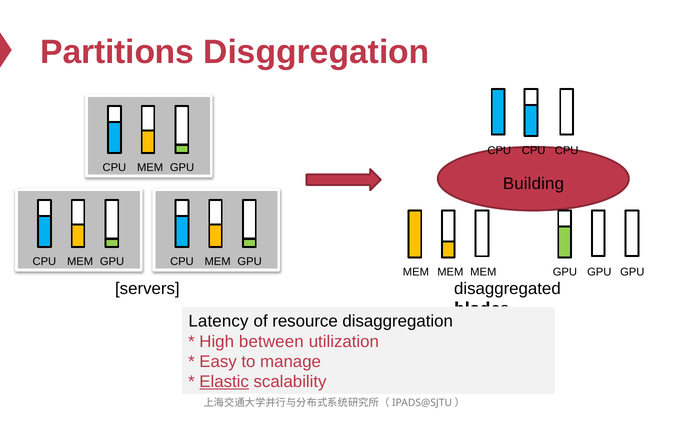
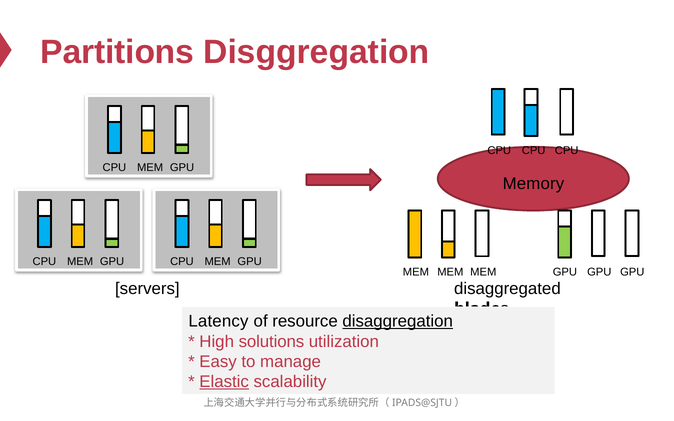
Building: Building -> Memory (533, 184)
disaggregation underline: none -> present (398, 321)
between: between -> solutions (271, 342)
